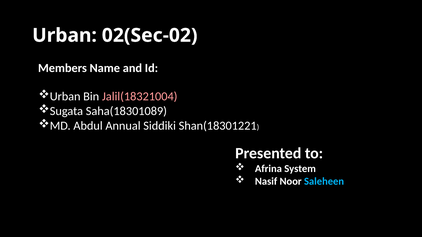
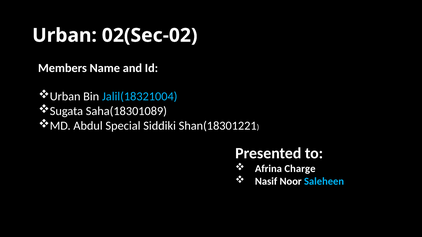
Jalil(18321004 colour: pink -> light blue (140, 96)
Annual: Annual -> Special (123, 126)
System: System -> Charge (300, 169)
